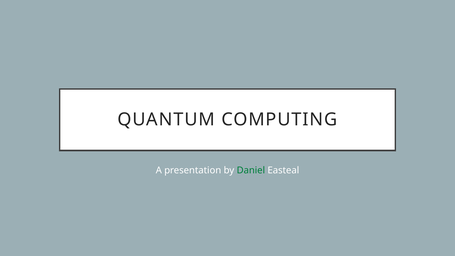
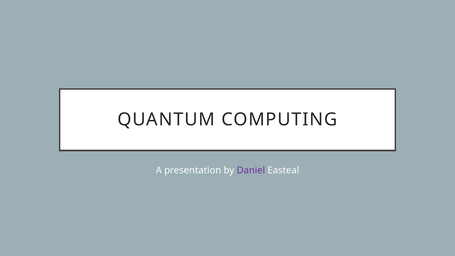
Daniel colour: green -> purple (251, 170)
